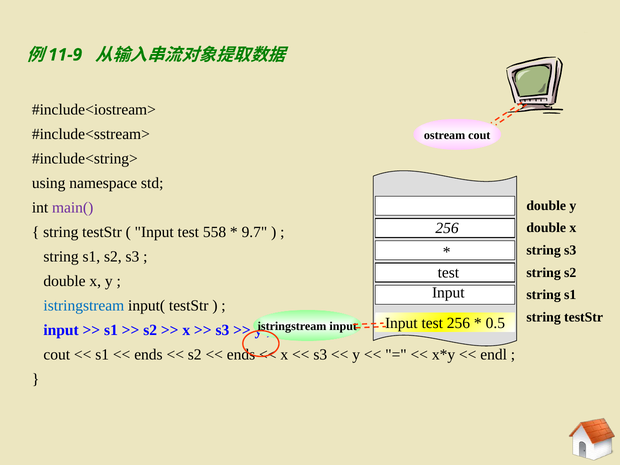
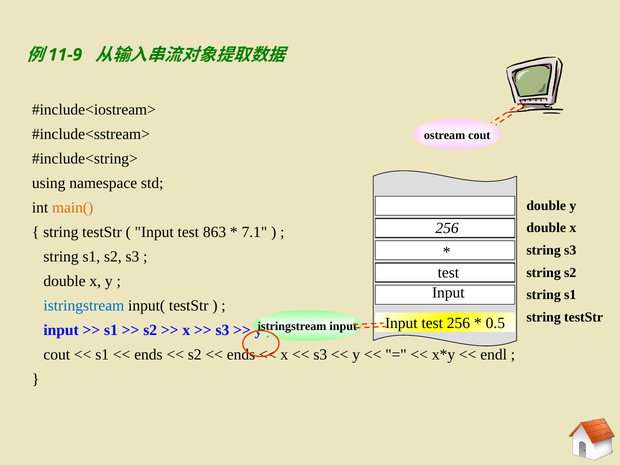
main( colour: purple -> orange (73, 208)
558: 558 -> 863 (215, 232)
9.7: 9.7 -> 7.1 (254, 232)
